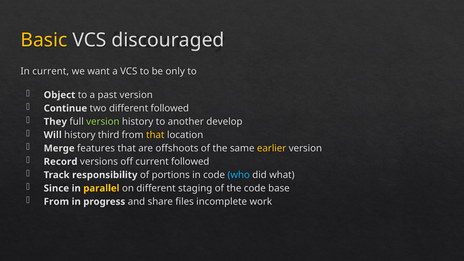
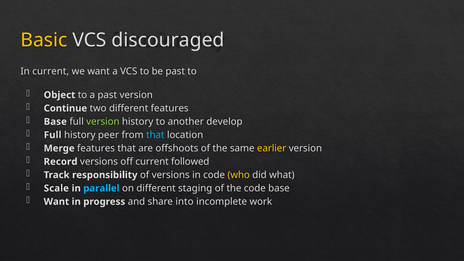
be only: only -> past (175, 71)
different followed: followed -> features (170, 108)
They: They -> Base (55, 122)
Will: Will -> Full (53, 135)
third: third -> peer (109, 135)
that colour: yellow -> light blue (155, 135)
of portions: portions -> versions (171, 175)
who colour: light blue -> yellow (239, 175)
Since: Since -> Scale (56, 188)
parallel colour: yellow -> light blue (101, 188)
From: From -> Want (56, 202)
files: files -> into (185, 202)
